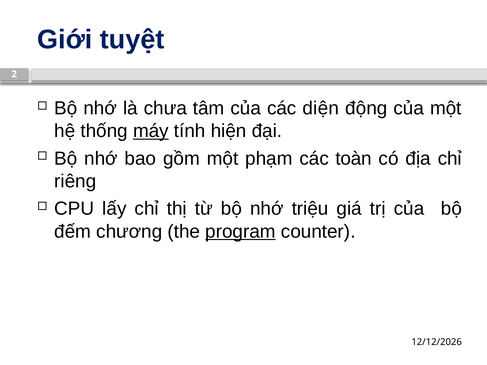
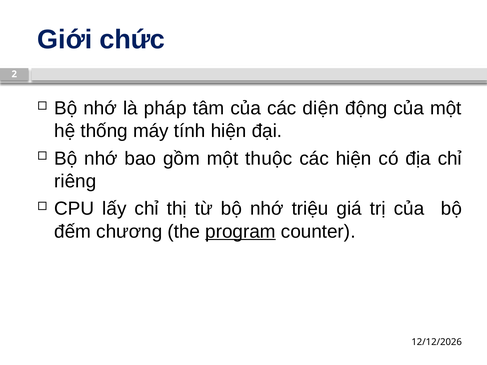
tuyệt: tuyệt -> chức (132, 40)
chưa: chưa -> pháp (165, 108)
máy underline: present -> none (151, 131)
phạm: phạm -> thuộc (269, 159)
các toàn: toàn -> hiện (354, 159)
